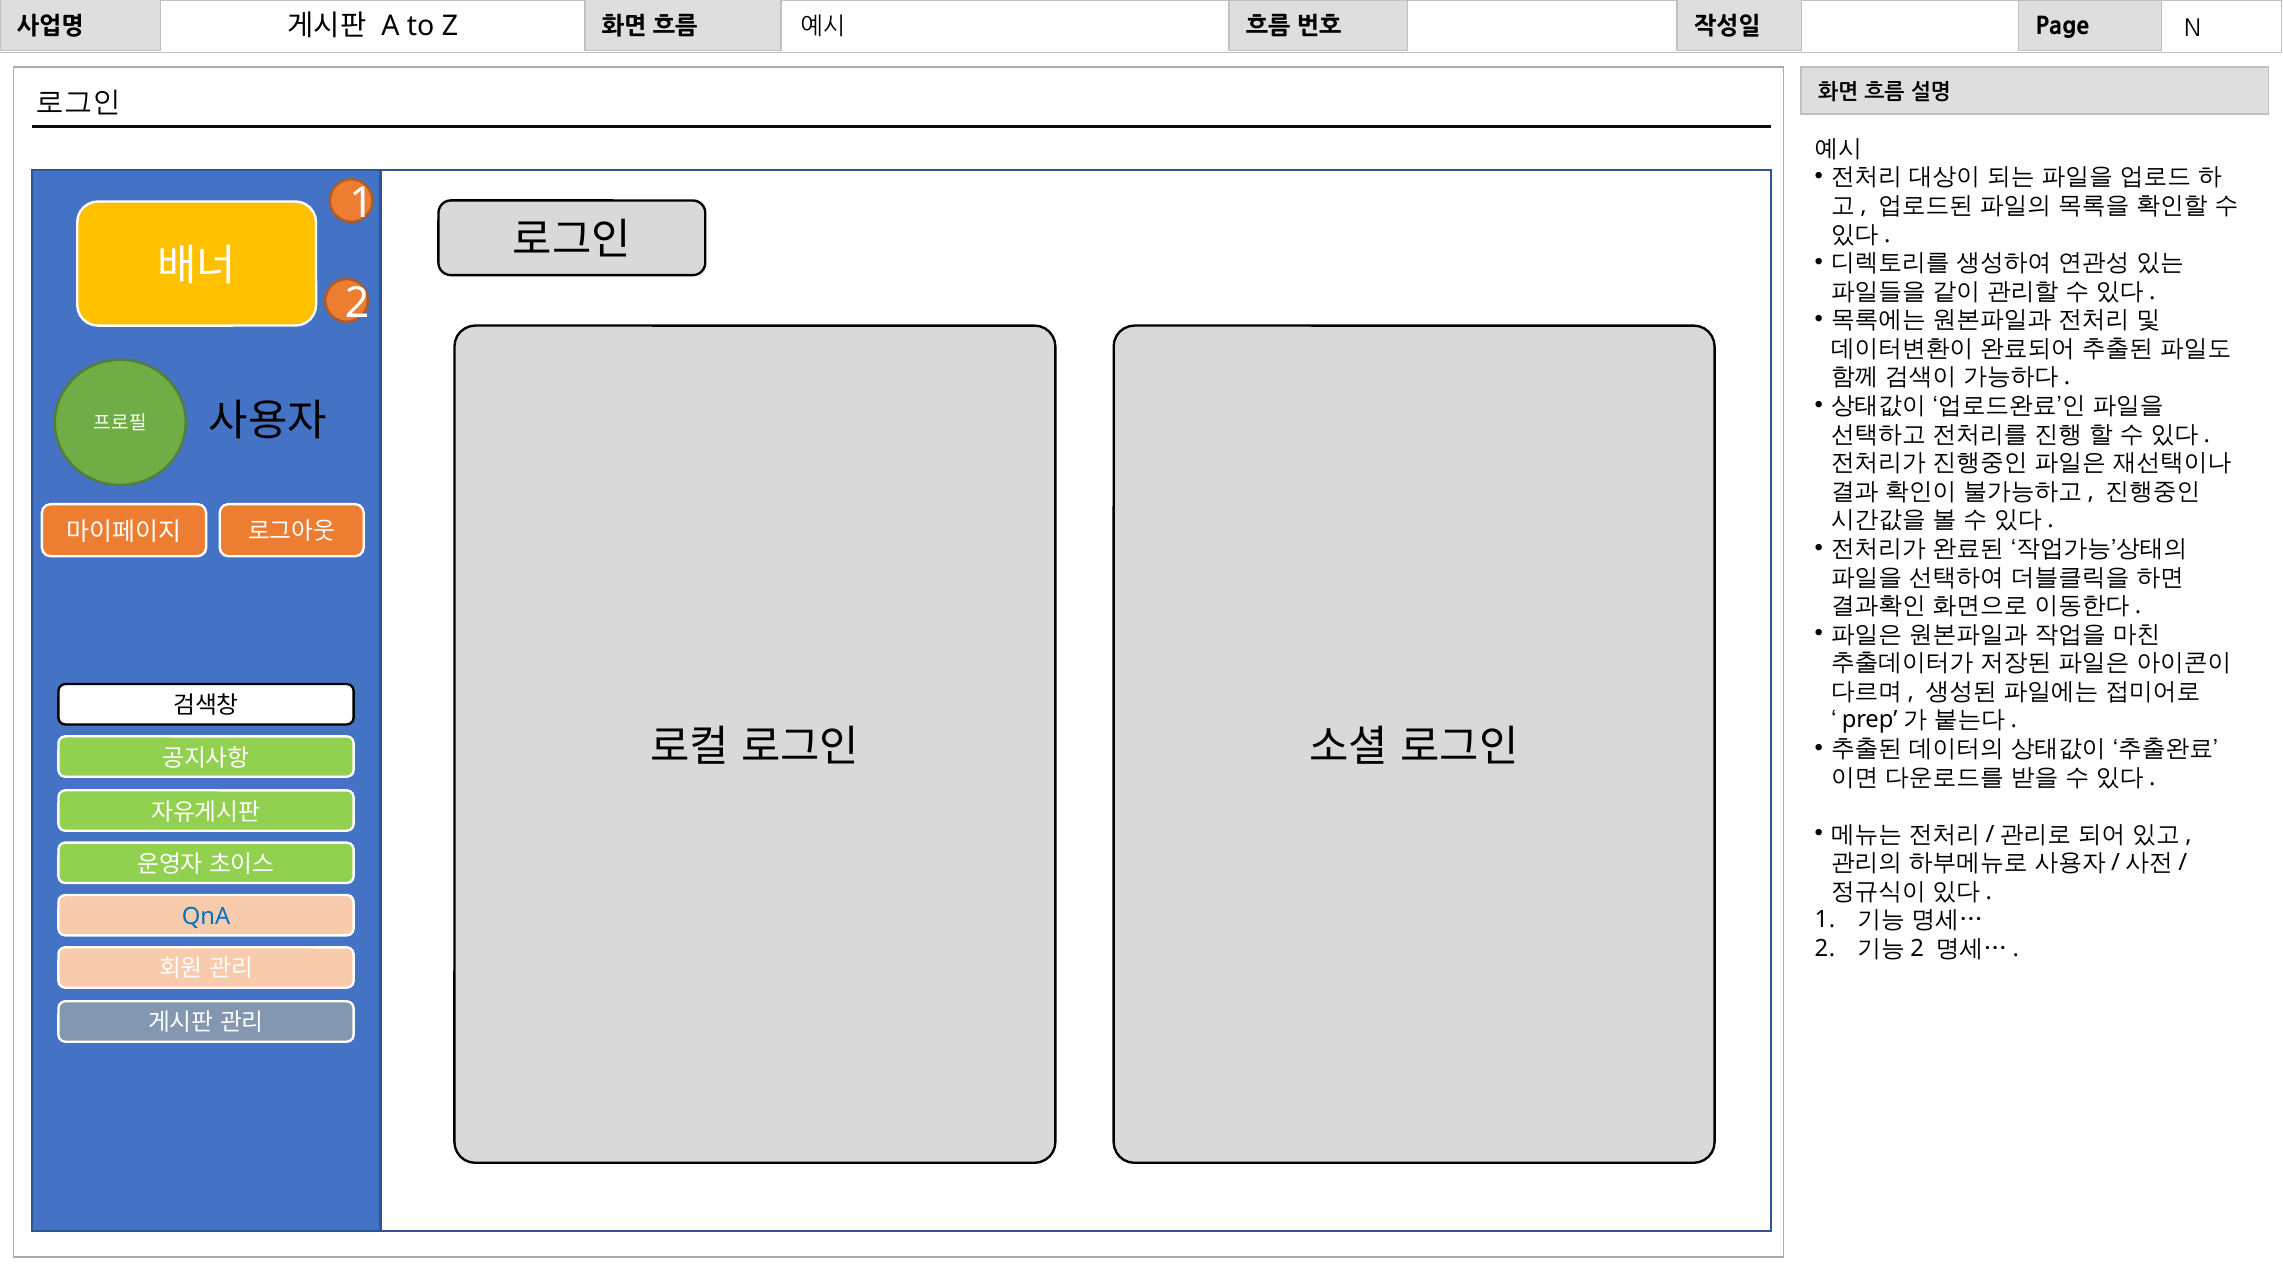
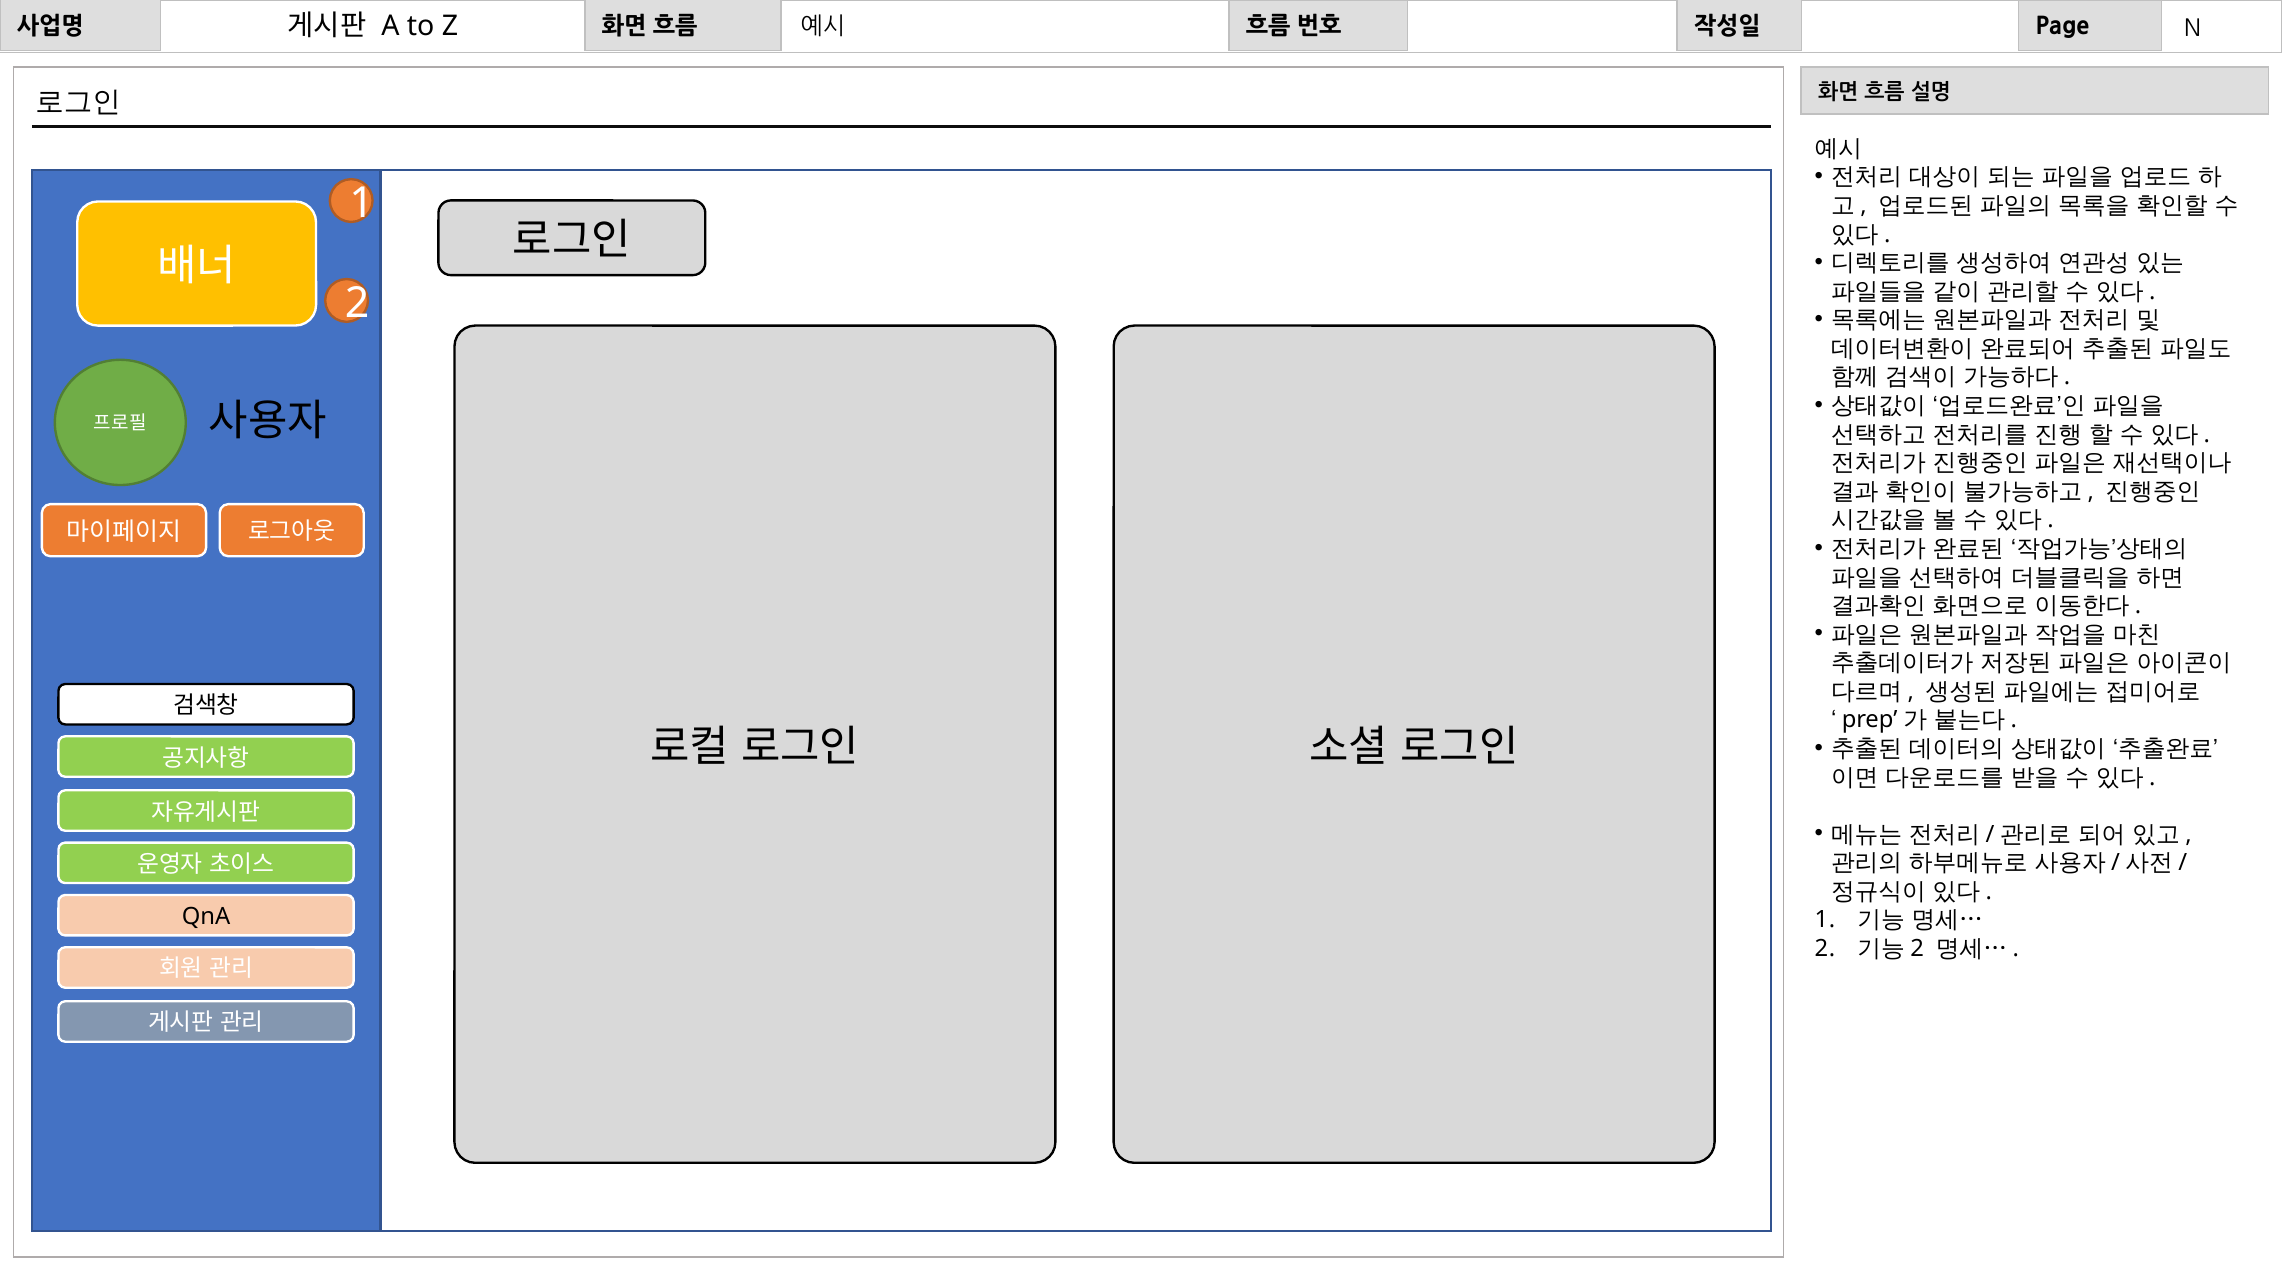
QnA colour: blue -> black (206, 917)
